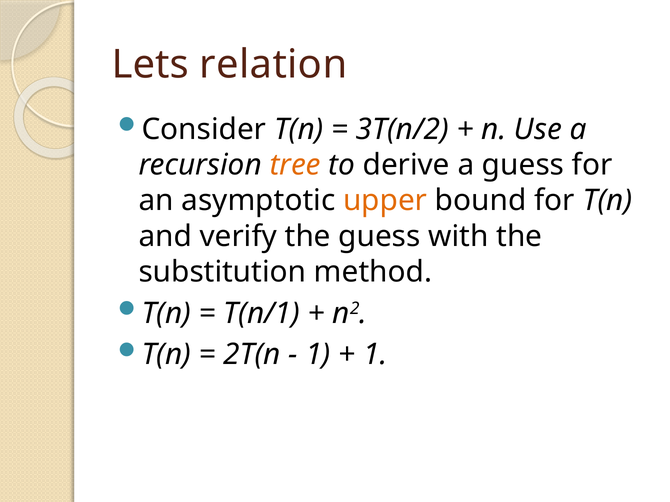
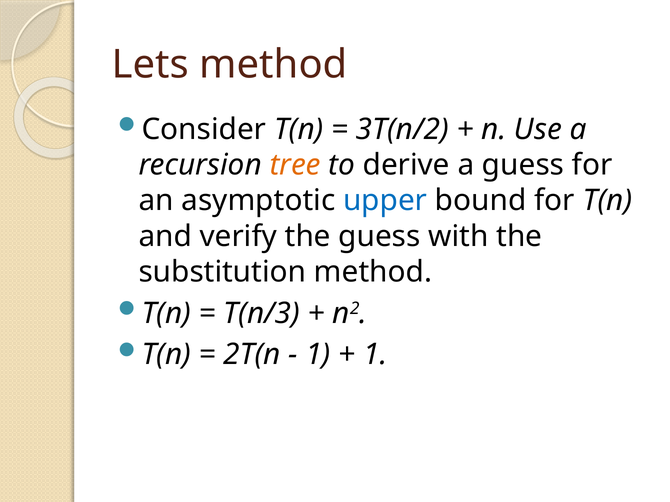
Lets relation: relation -> method (273, 65)
upper colour: orange -> blue (385, 201)
T(n/1: T(n/1 -> T(n/3 (262, 314)
